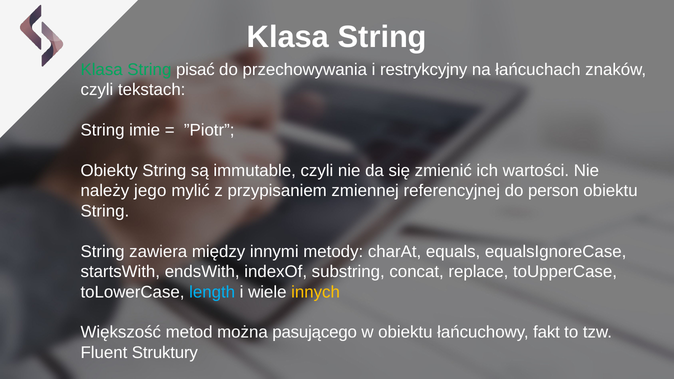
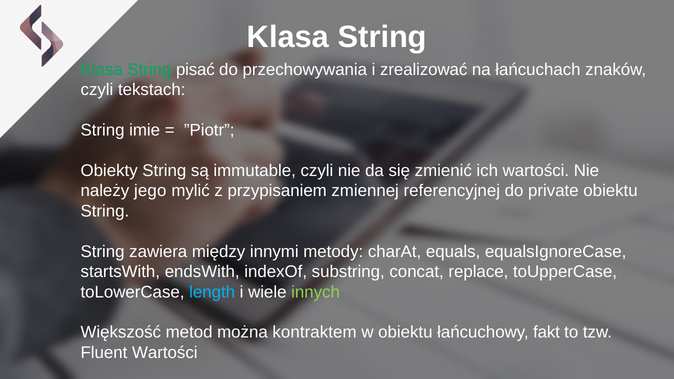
restrykcyjny: restrykcyjny -> zrealizować (424, 70)
person: person -> private (553, 191)
innych colour: yellow -> light green (316, 292)
pasującego: pasującego -> kontraktem (315, 333)
Fluent Struktury: Struktury -> Wartości (165, 353)
